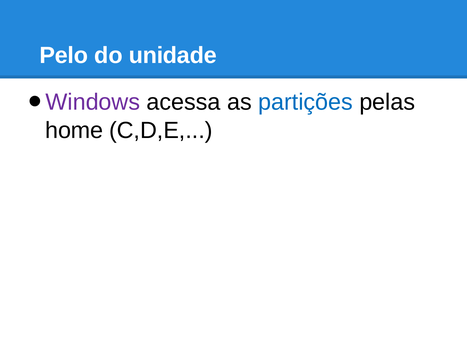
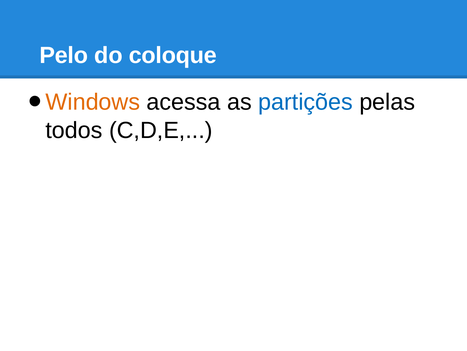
unidade: unidade -> coloque (173, 55)
Windows colour: purple -> orange (93, 102)
home: home -> todos (74, 130)
